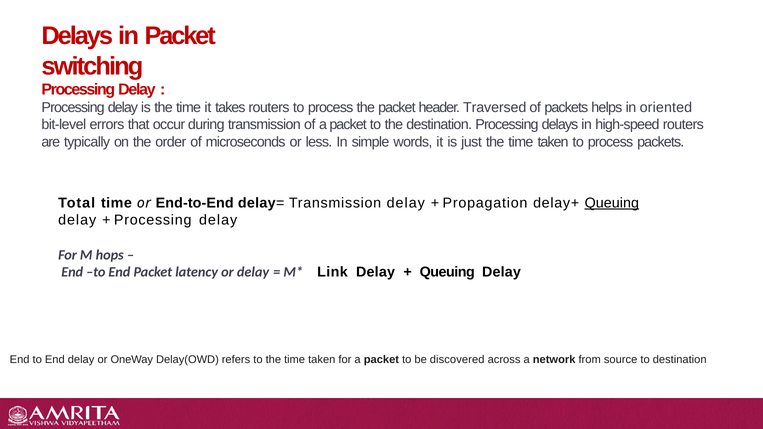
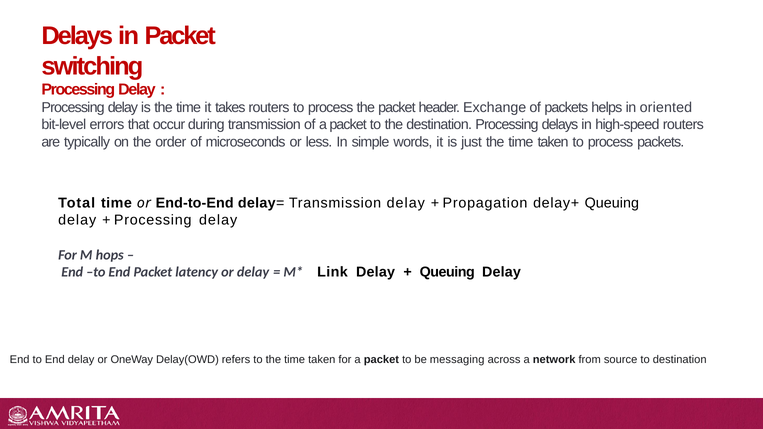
Traversed: Traversed -> Exchange (495, 108)
Queuing underline: present -> none (612, 203)
discovered: discovered -> messaging (457, 360)
